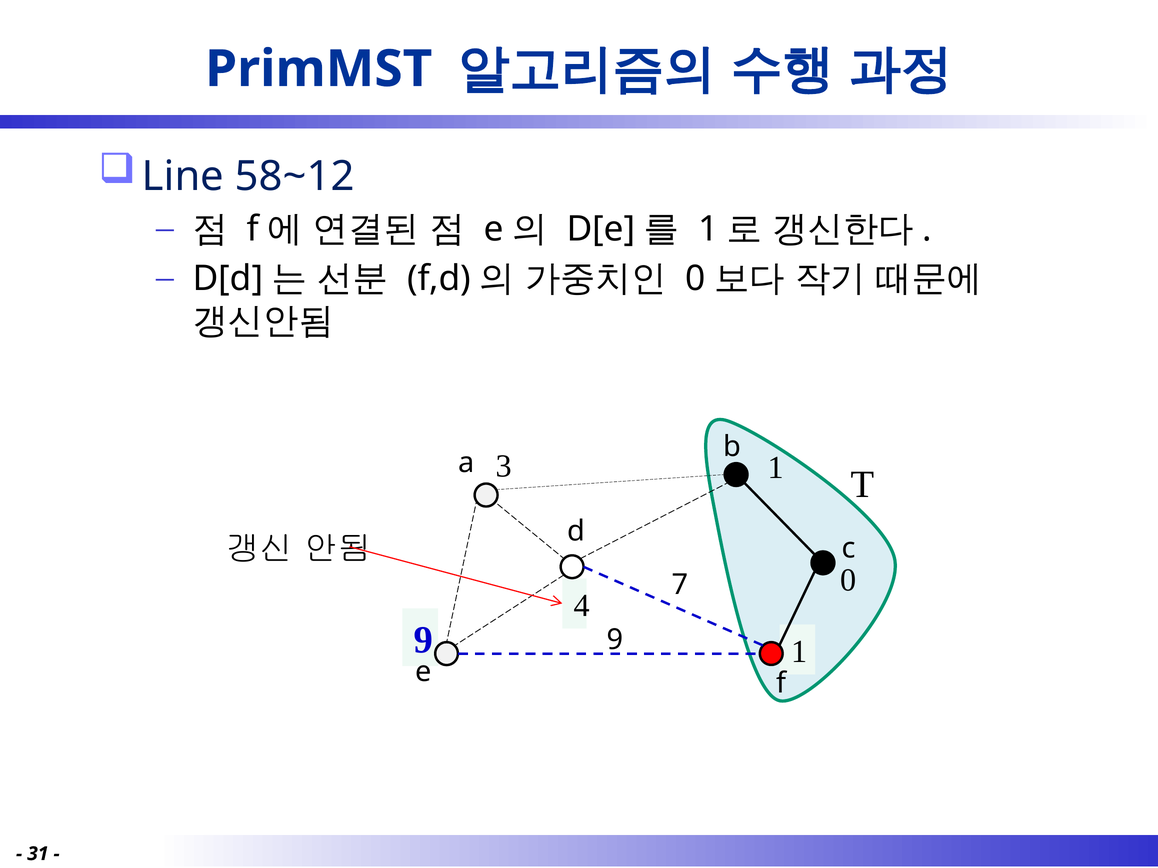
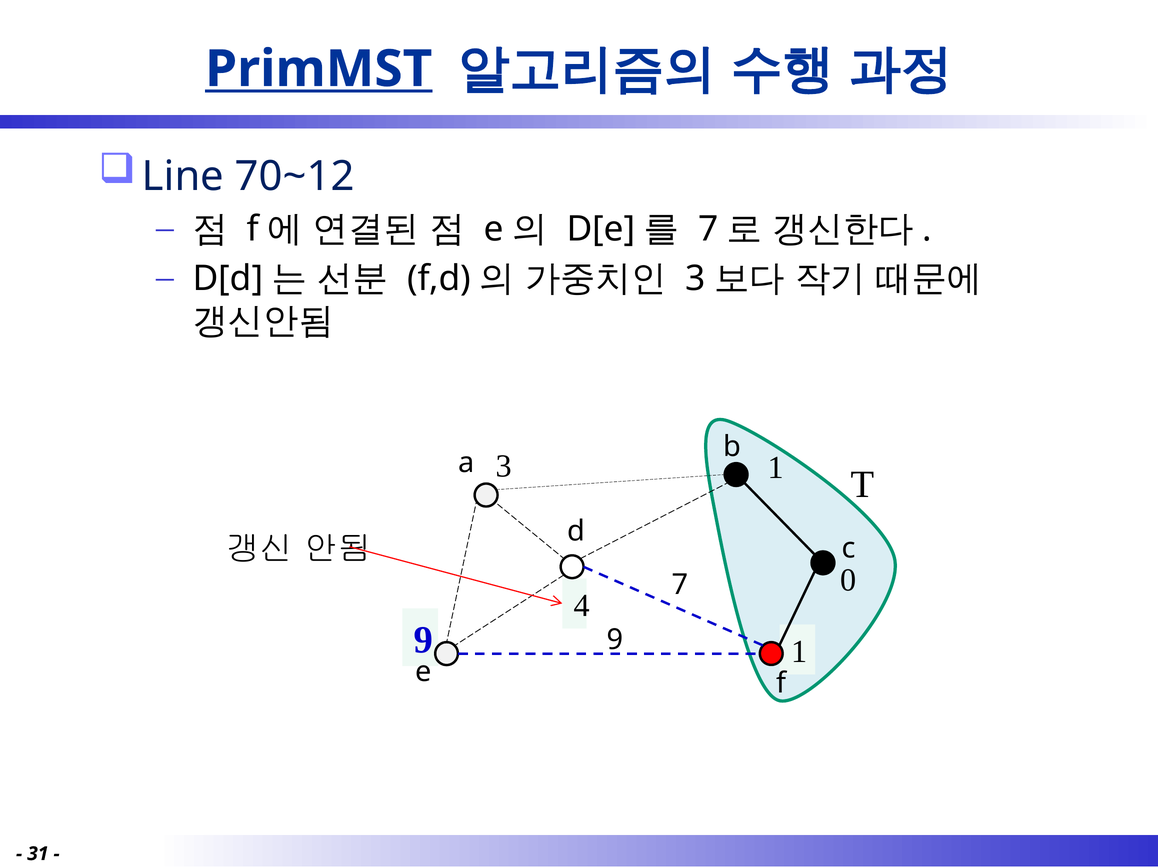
PrimMST underline: none -> present (319, 69)
58~12: 58~12 -> 70~12 (295, 176)
1: 1 -> 7 (708, 229)
0: 0 -> 3 (696, 279)
